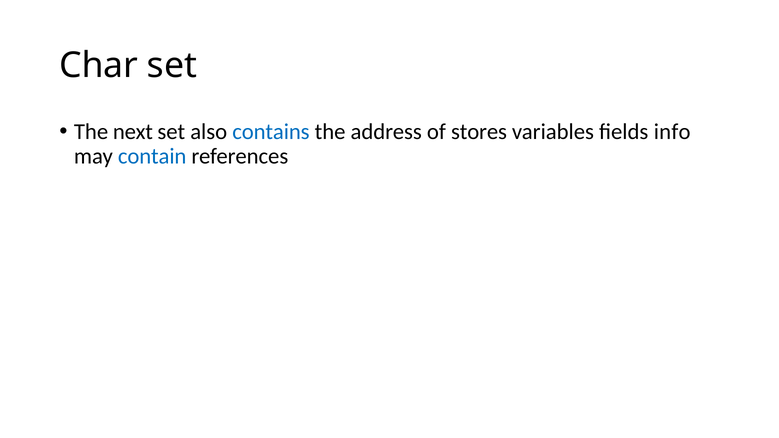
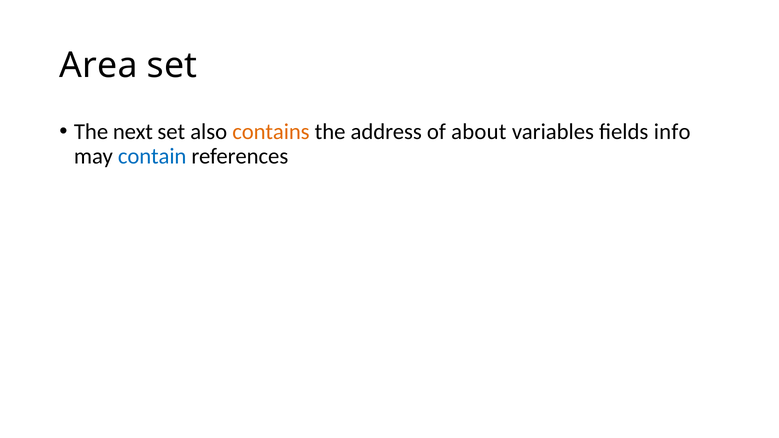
Char: Char -> Area (98, 65)
contains colour: blue -> orange (271, 132)
stores: stores -> about (479, 132)
